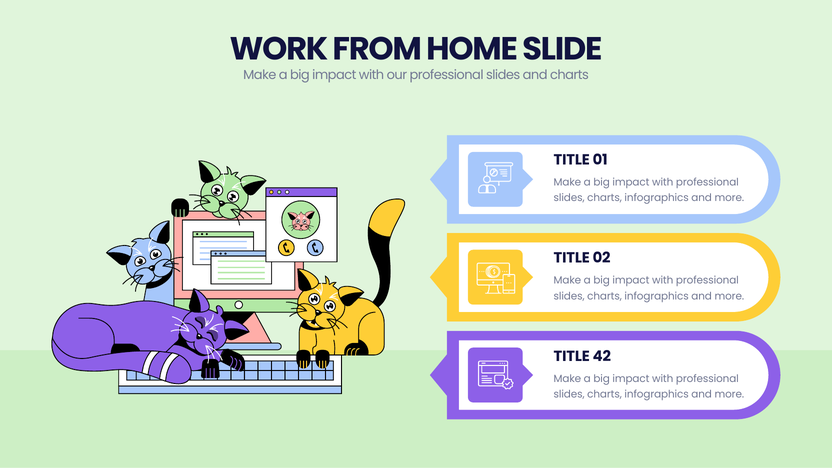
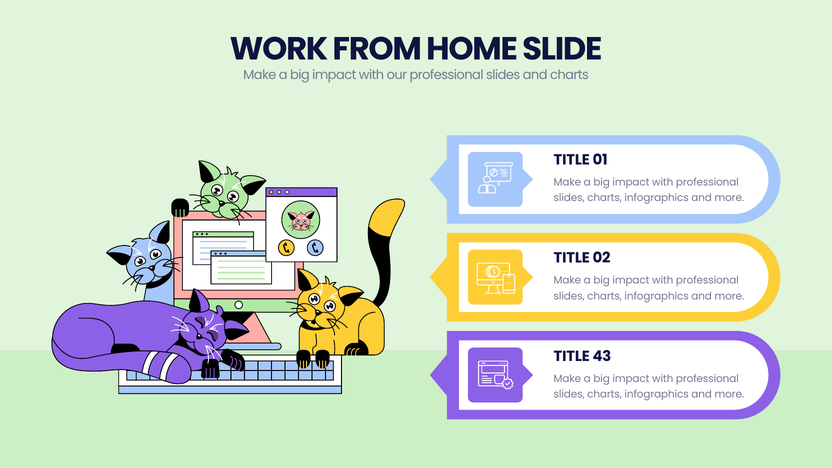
42: 42 -> 43 (602, 356)
